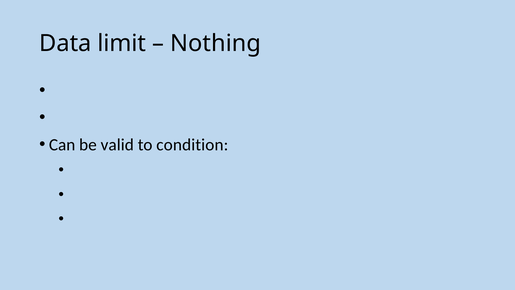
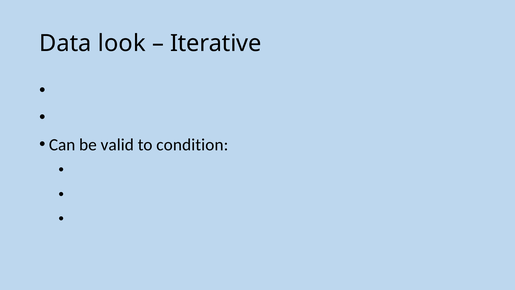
limit: limit -> look (122, 43)
Nothing: Nothing -> Iterative (216, 43)
